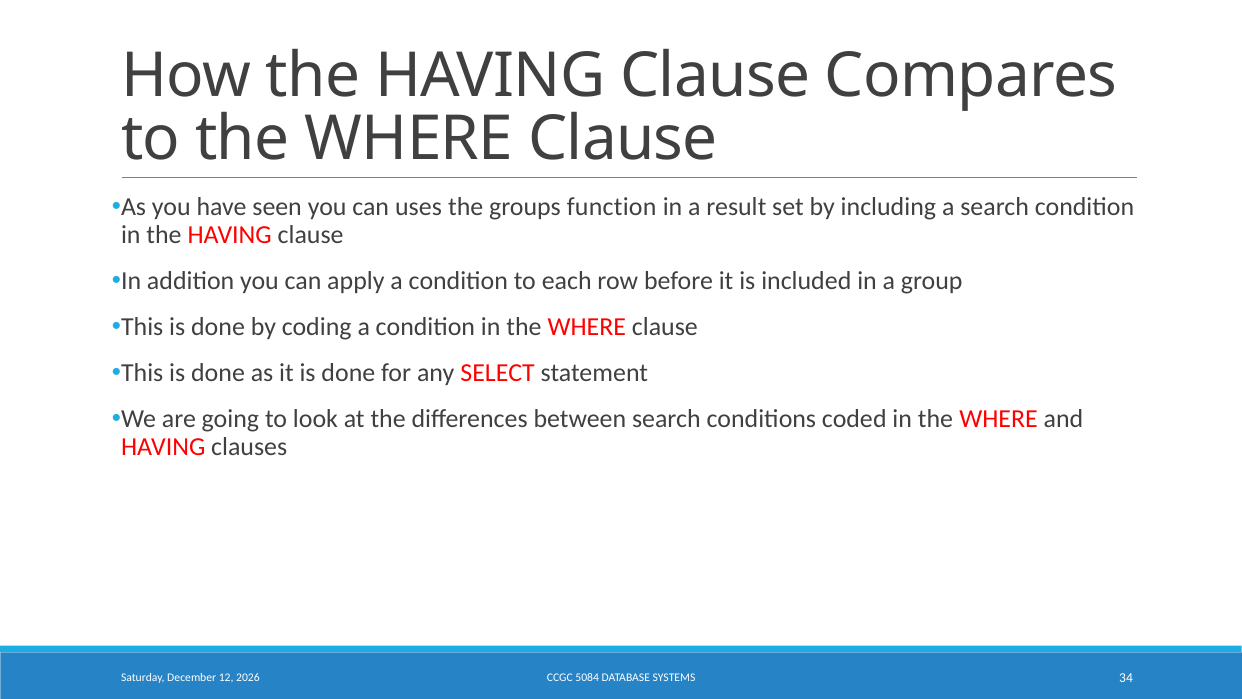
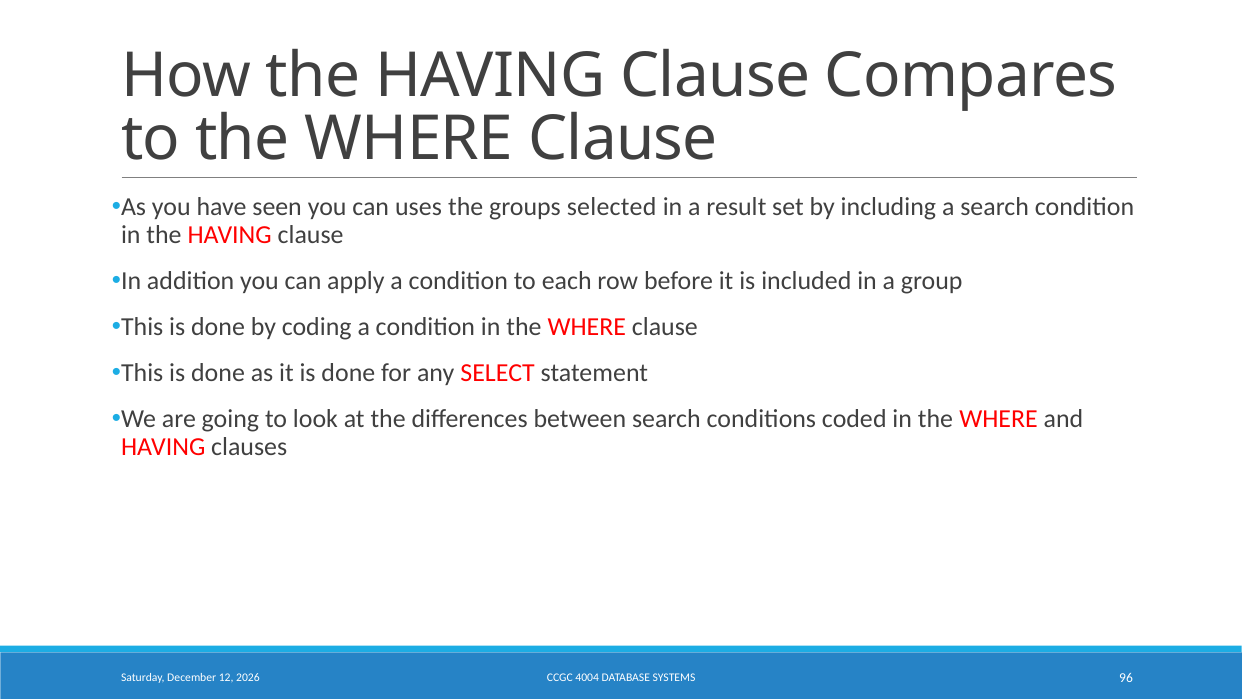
function: function -> selected (612, 207)
5084: 5084 -> 4004 (587, 677)
34: 34 -> 96 (1126, 677)
